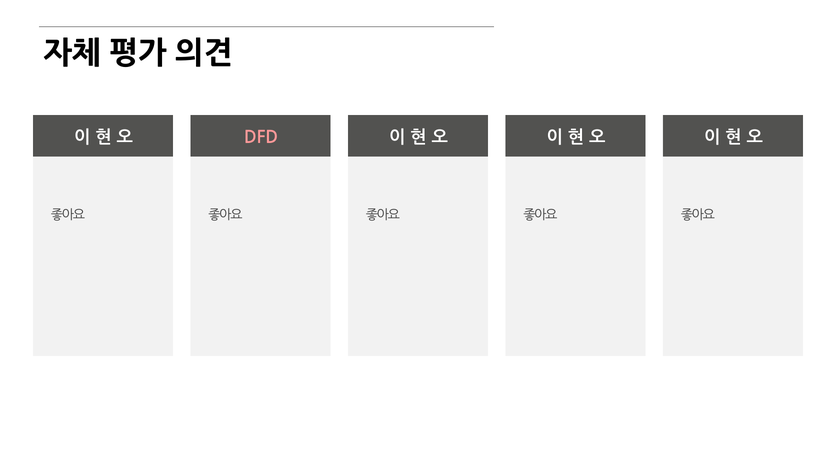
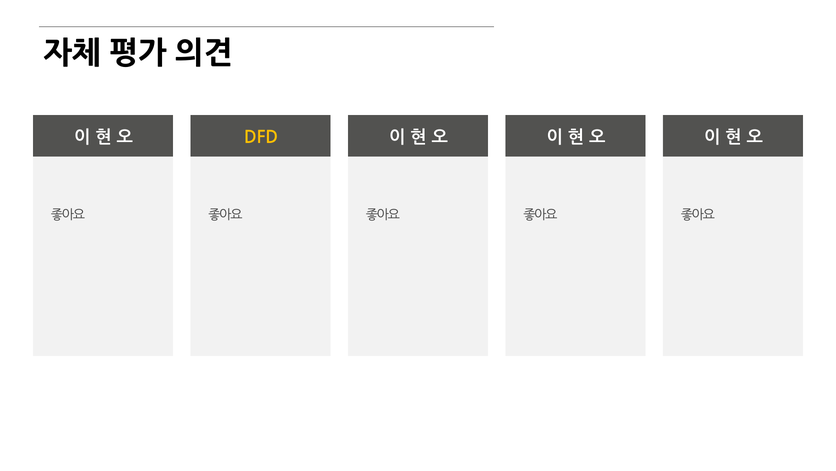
DFD colour: pink -> yellow (261, 137)
